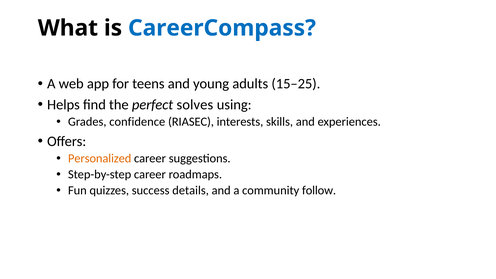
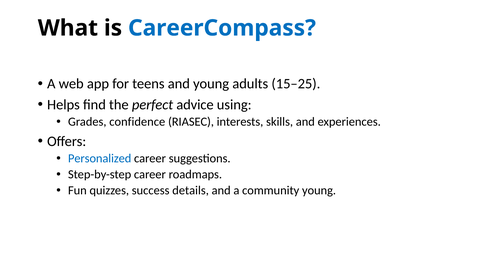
solves: solves -> advice (195, 105)
Personalized colour: orange -> blue (100, 159)
community follow: follow -> young (319, 190)
